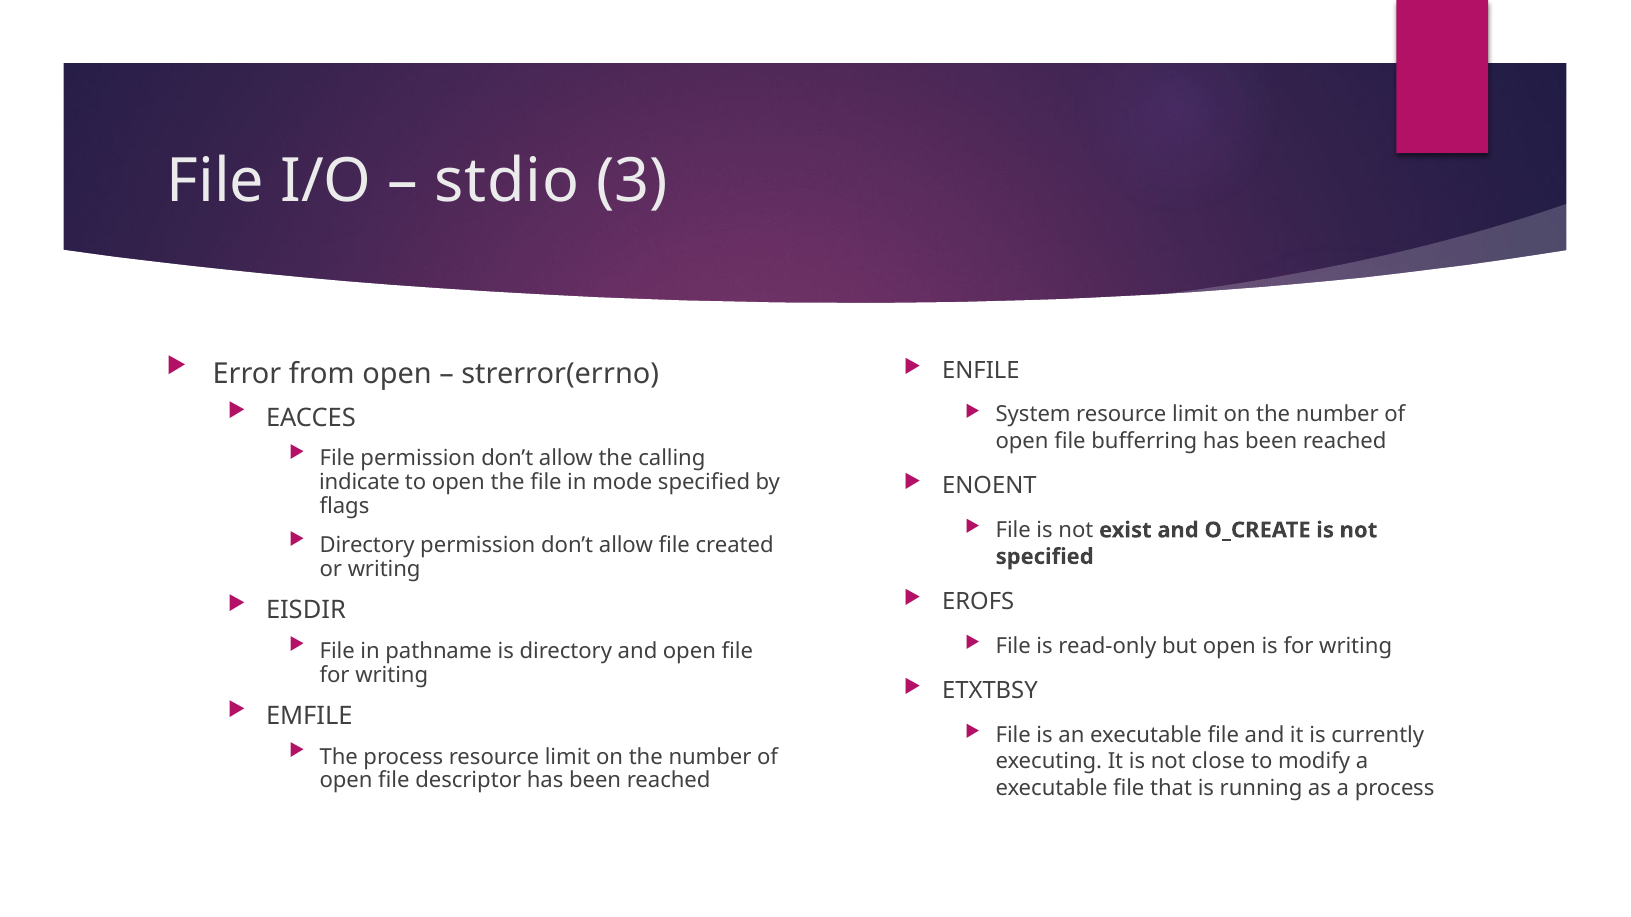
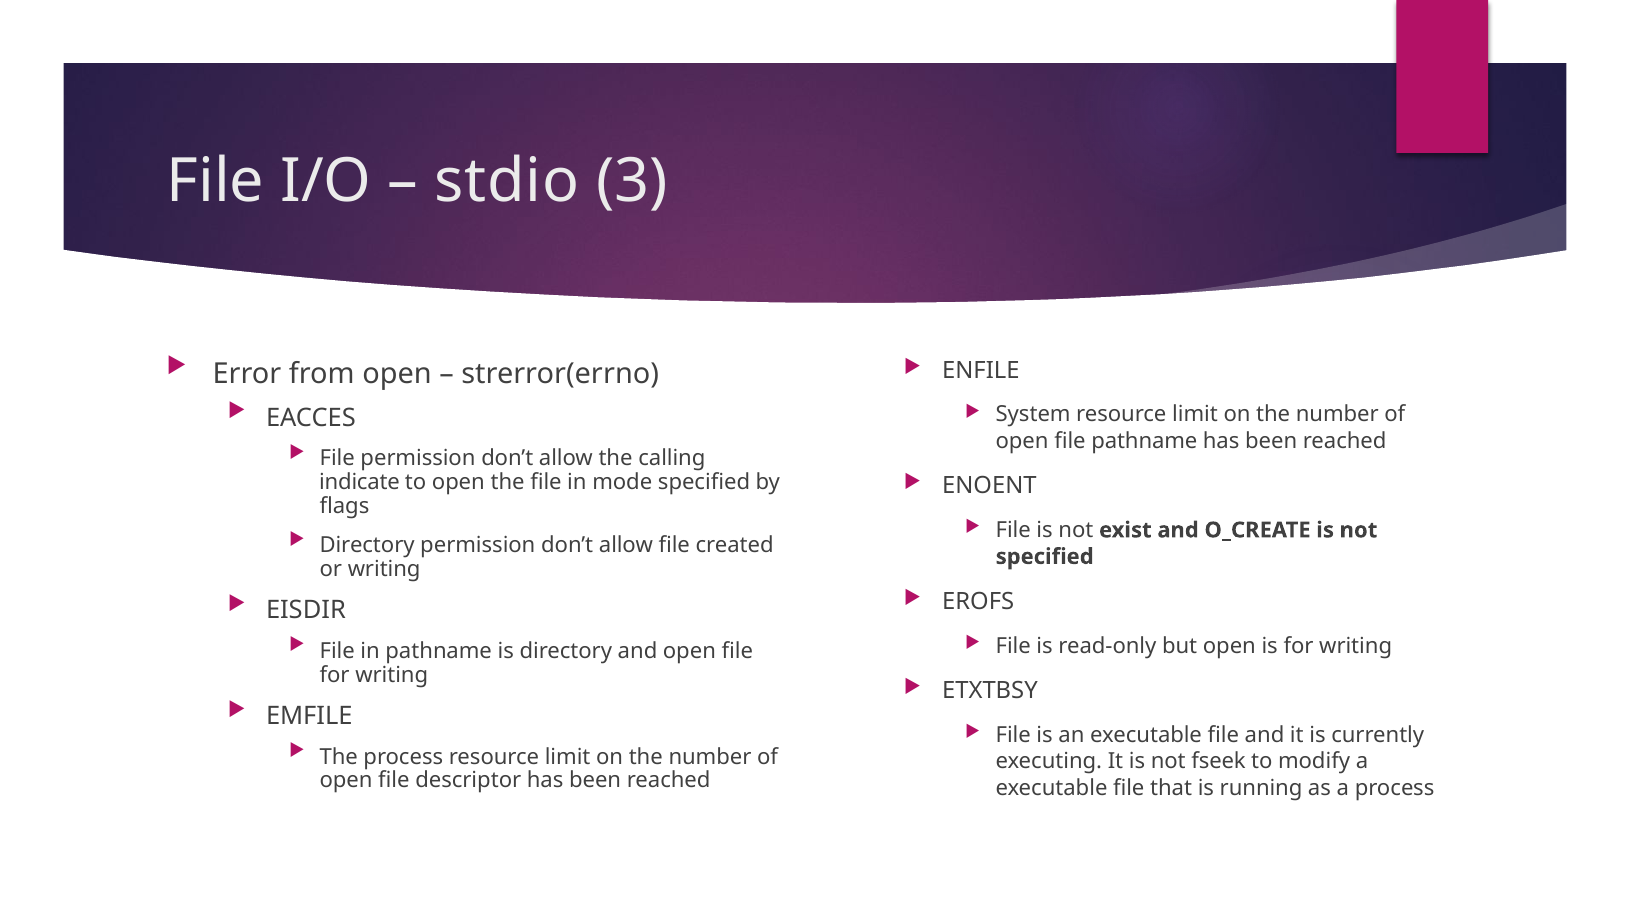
file bufferring: bufferring -> pathname (1144, 441)
close: close -> fseek (1219, 762)
